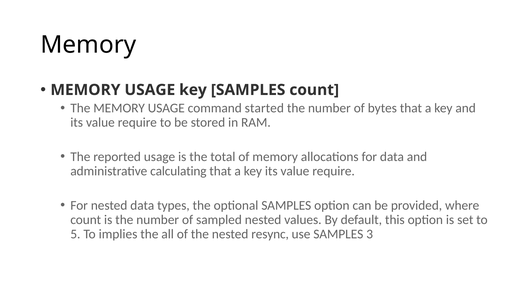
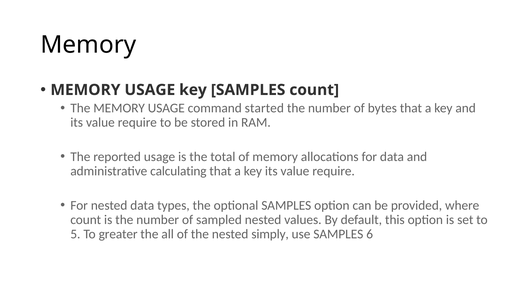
implies: implies -> greater (118, 234)
resync: resync -> simply (270, 234)
3: 3 -> 6 (370, 234)
